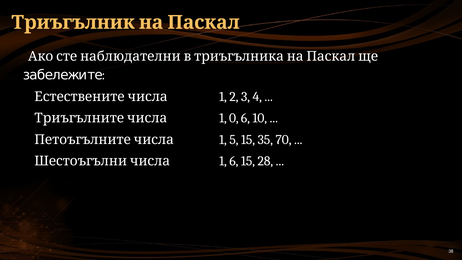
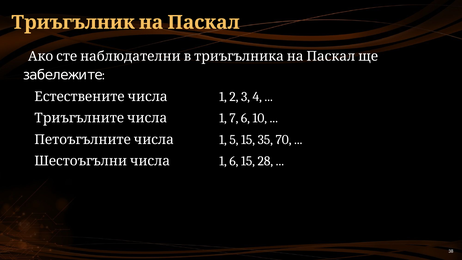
0: 0 -> 7 (234, 118)
